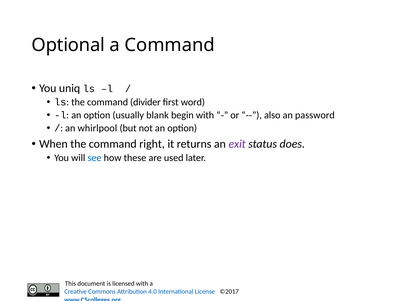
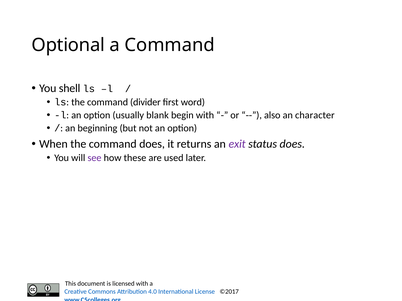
uniq: uniq -> shell (70, 89)
password: password -> character (315, 115)
whirlpool: whirlpool -> beginning (97, 128)
command right: right -> does (152, 144)
see colour: blue -> purple (95, 158)
